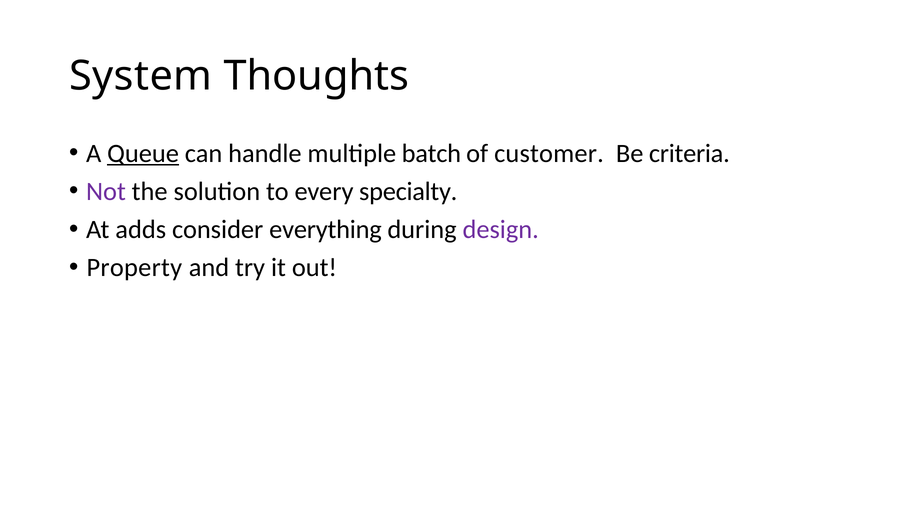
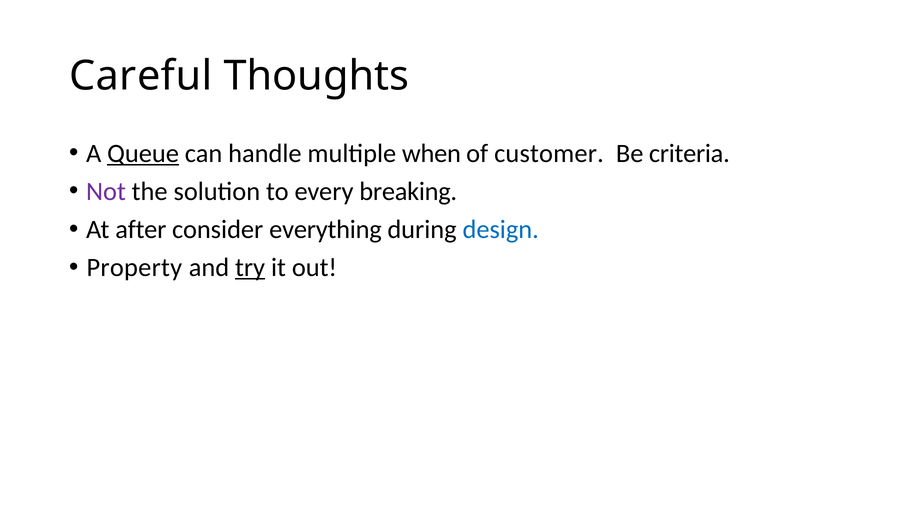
System: System -> Careful (141, 76)
batch: batch -> when (431, 153)
specialty: specialty -> breaking (408, 191)
adds: adds -> after (141, 229)
design colour: purple -> blue (501, 229)
try underline: none -> present (250, 267)
